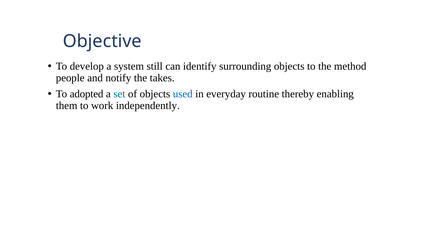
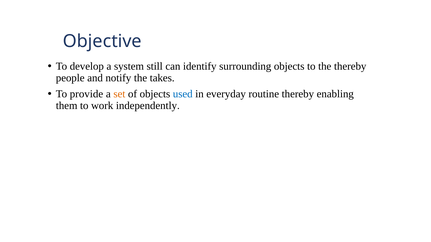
the method: method -> thereby (350, 66)
adopted: adopted -> provide (86, 94)
set colour: blue -> orange (119, 94)
